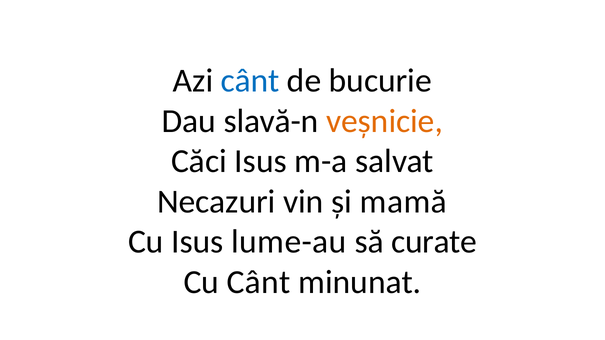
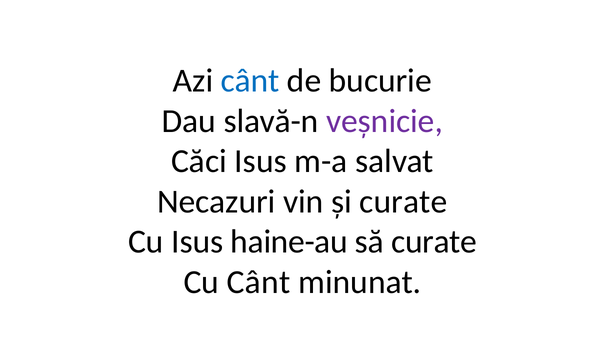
veșnicie colour: orange -> purple (385, 121)
și mamă: mamă -> curate (403, 202)
lume-au: lume-au -> haine-au (289, 242)
